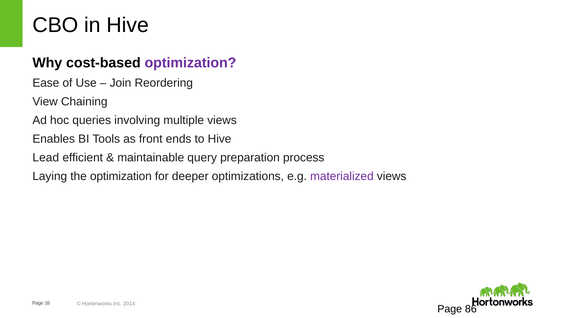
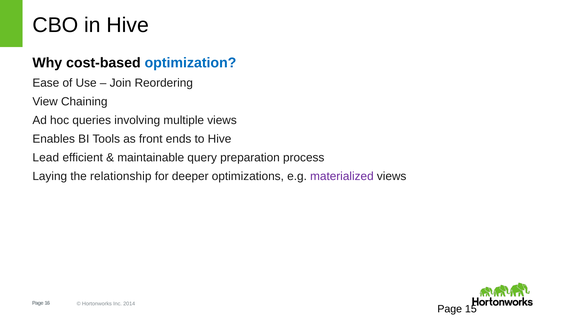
optimization colour: purple -> blue (190, 63)
the optimization: optimization -> relationship (121, 176)
86: 86 -> 15 (471, 309)
